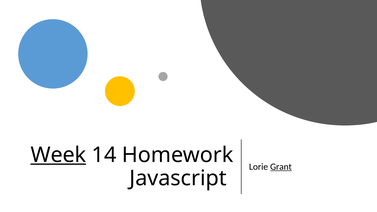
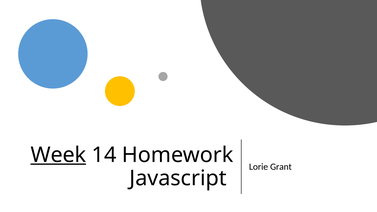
Grant underline: present -> none (281, 167)
